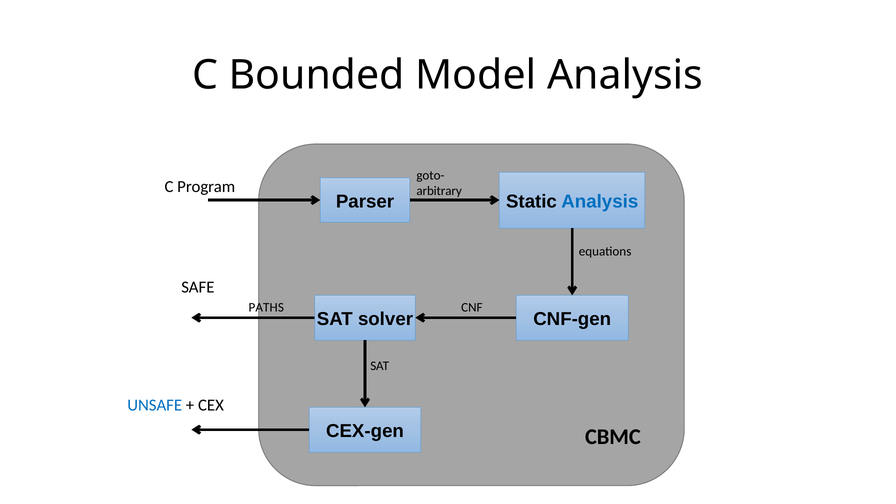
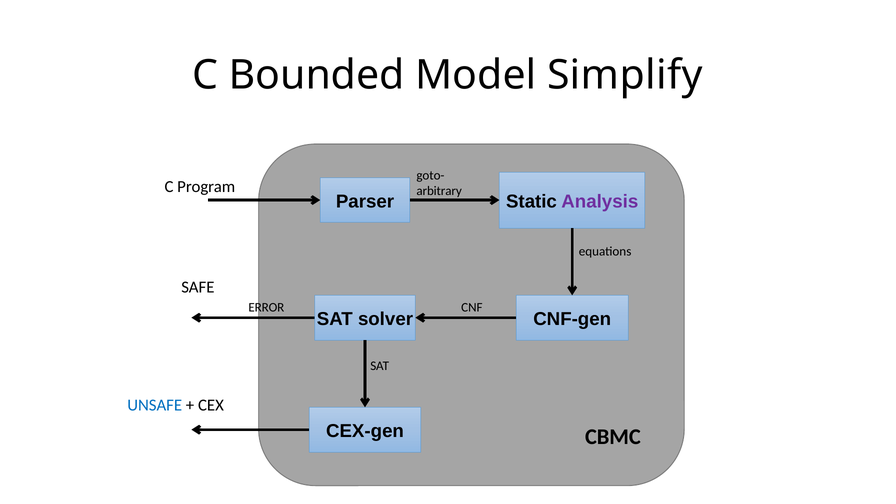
Model Analysis: Analysis -> Simplify (625, 75)
Analysis colour: blue -> purple (600, 201)
PATHS: PATHS -> ERROR (266, 307)
